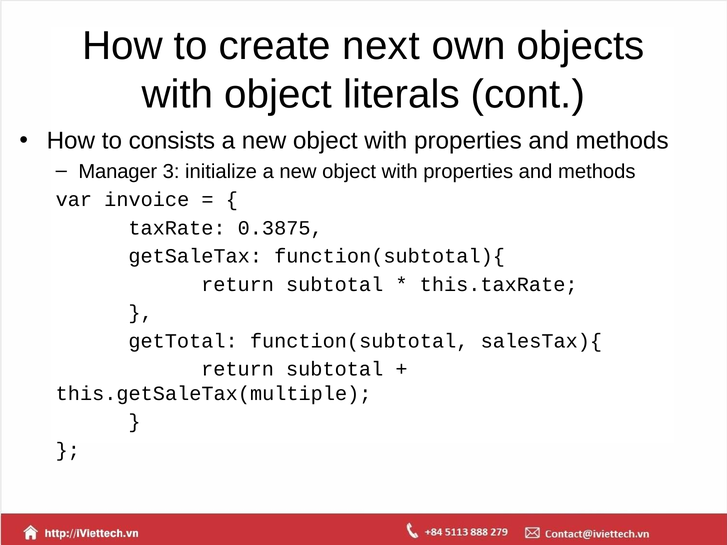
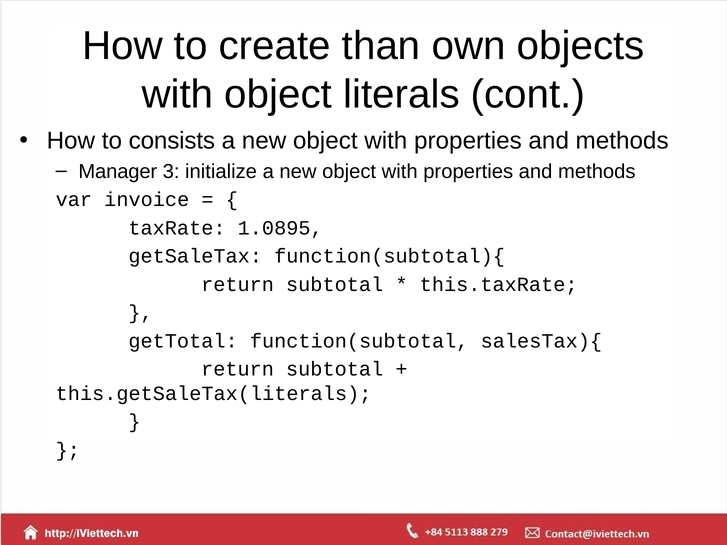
next: next -> than (381, 46)
0.3875: 0.3875 -> 1.0895 (280, 228)
this.getSaleTax(multiple: this.getSaleTax(multiple -> this.getSaleTax(literals (214, 394)
